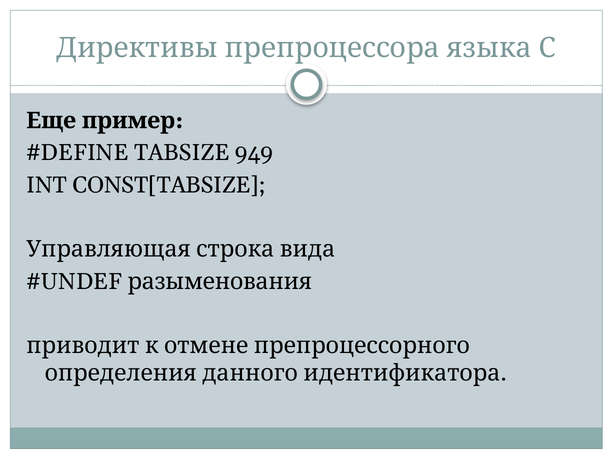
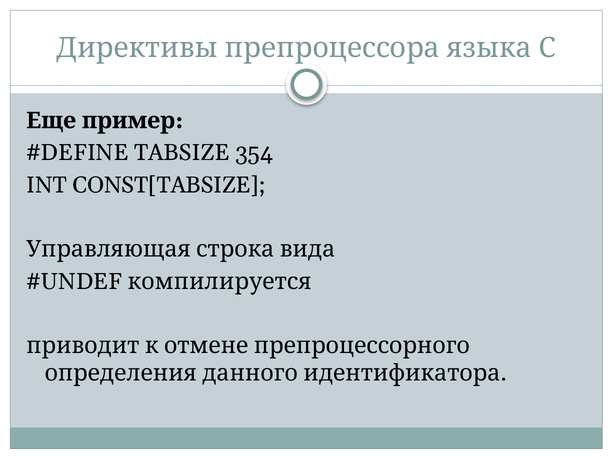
949: 949 -> 354 (254, 153)
разыменования: разыменования -> компилируется (220, 282)
